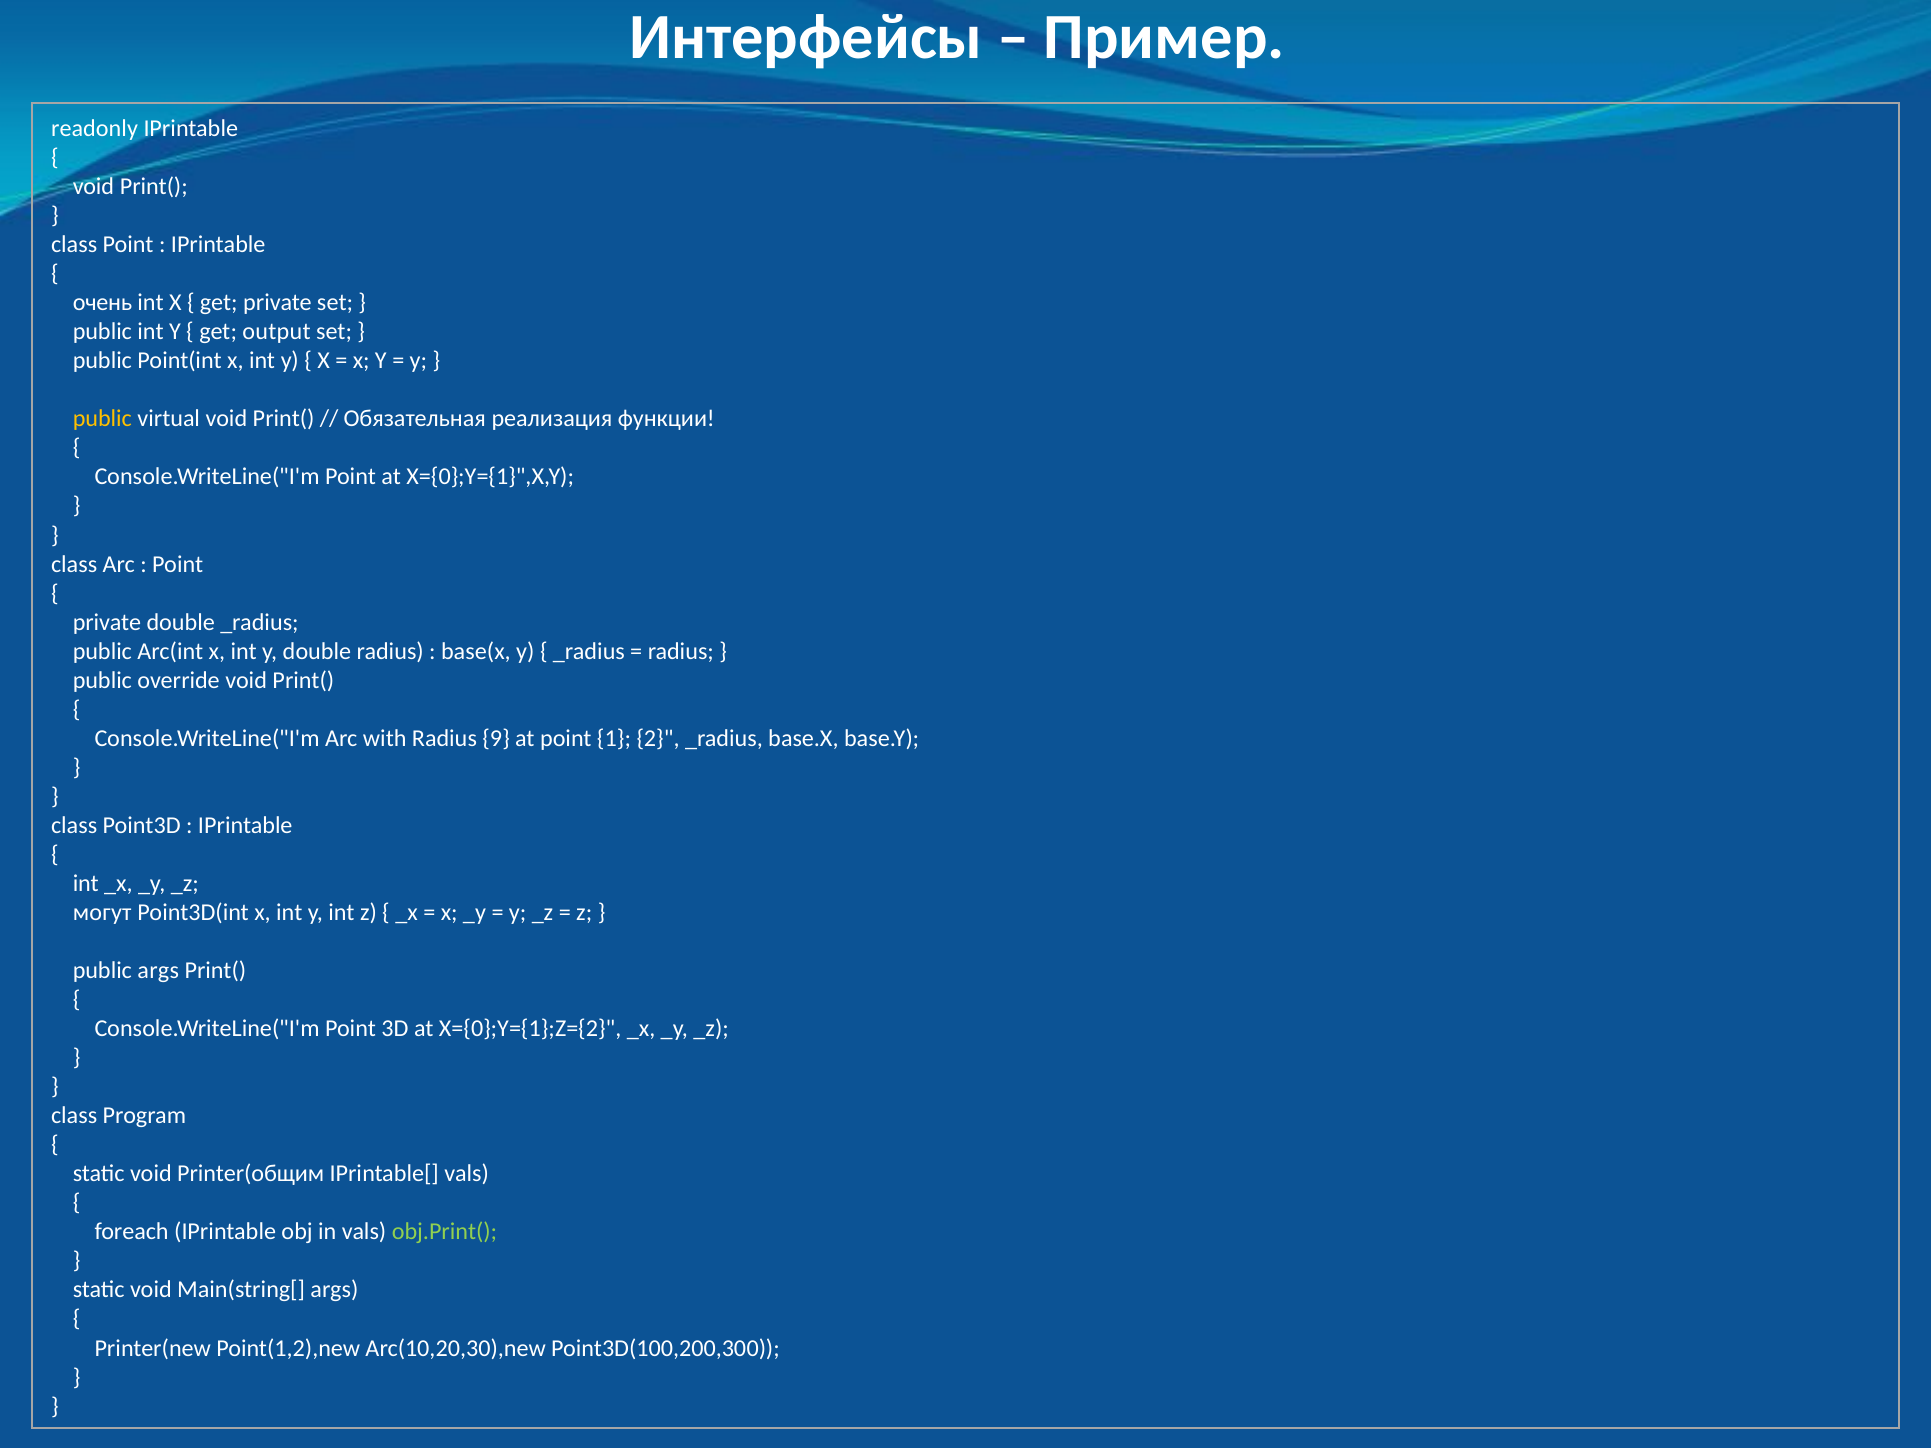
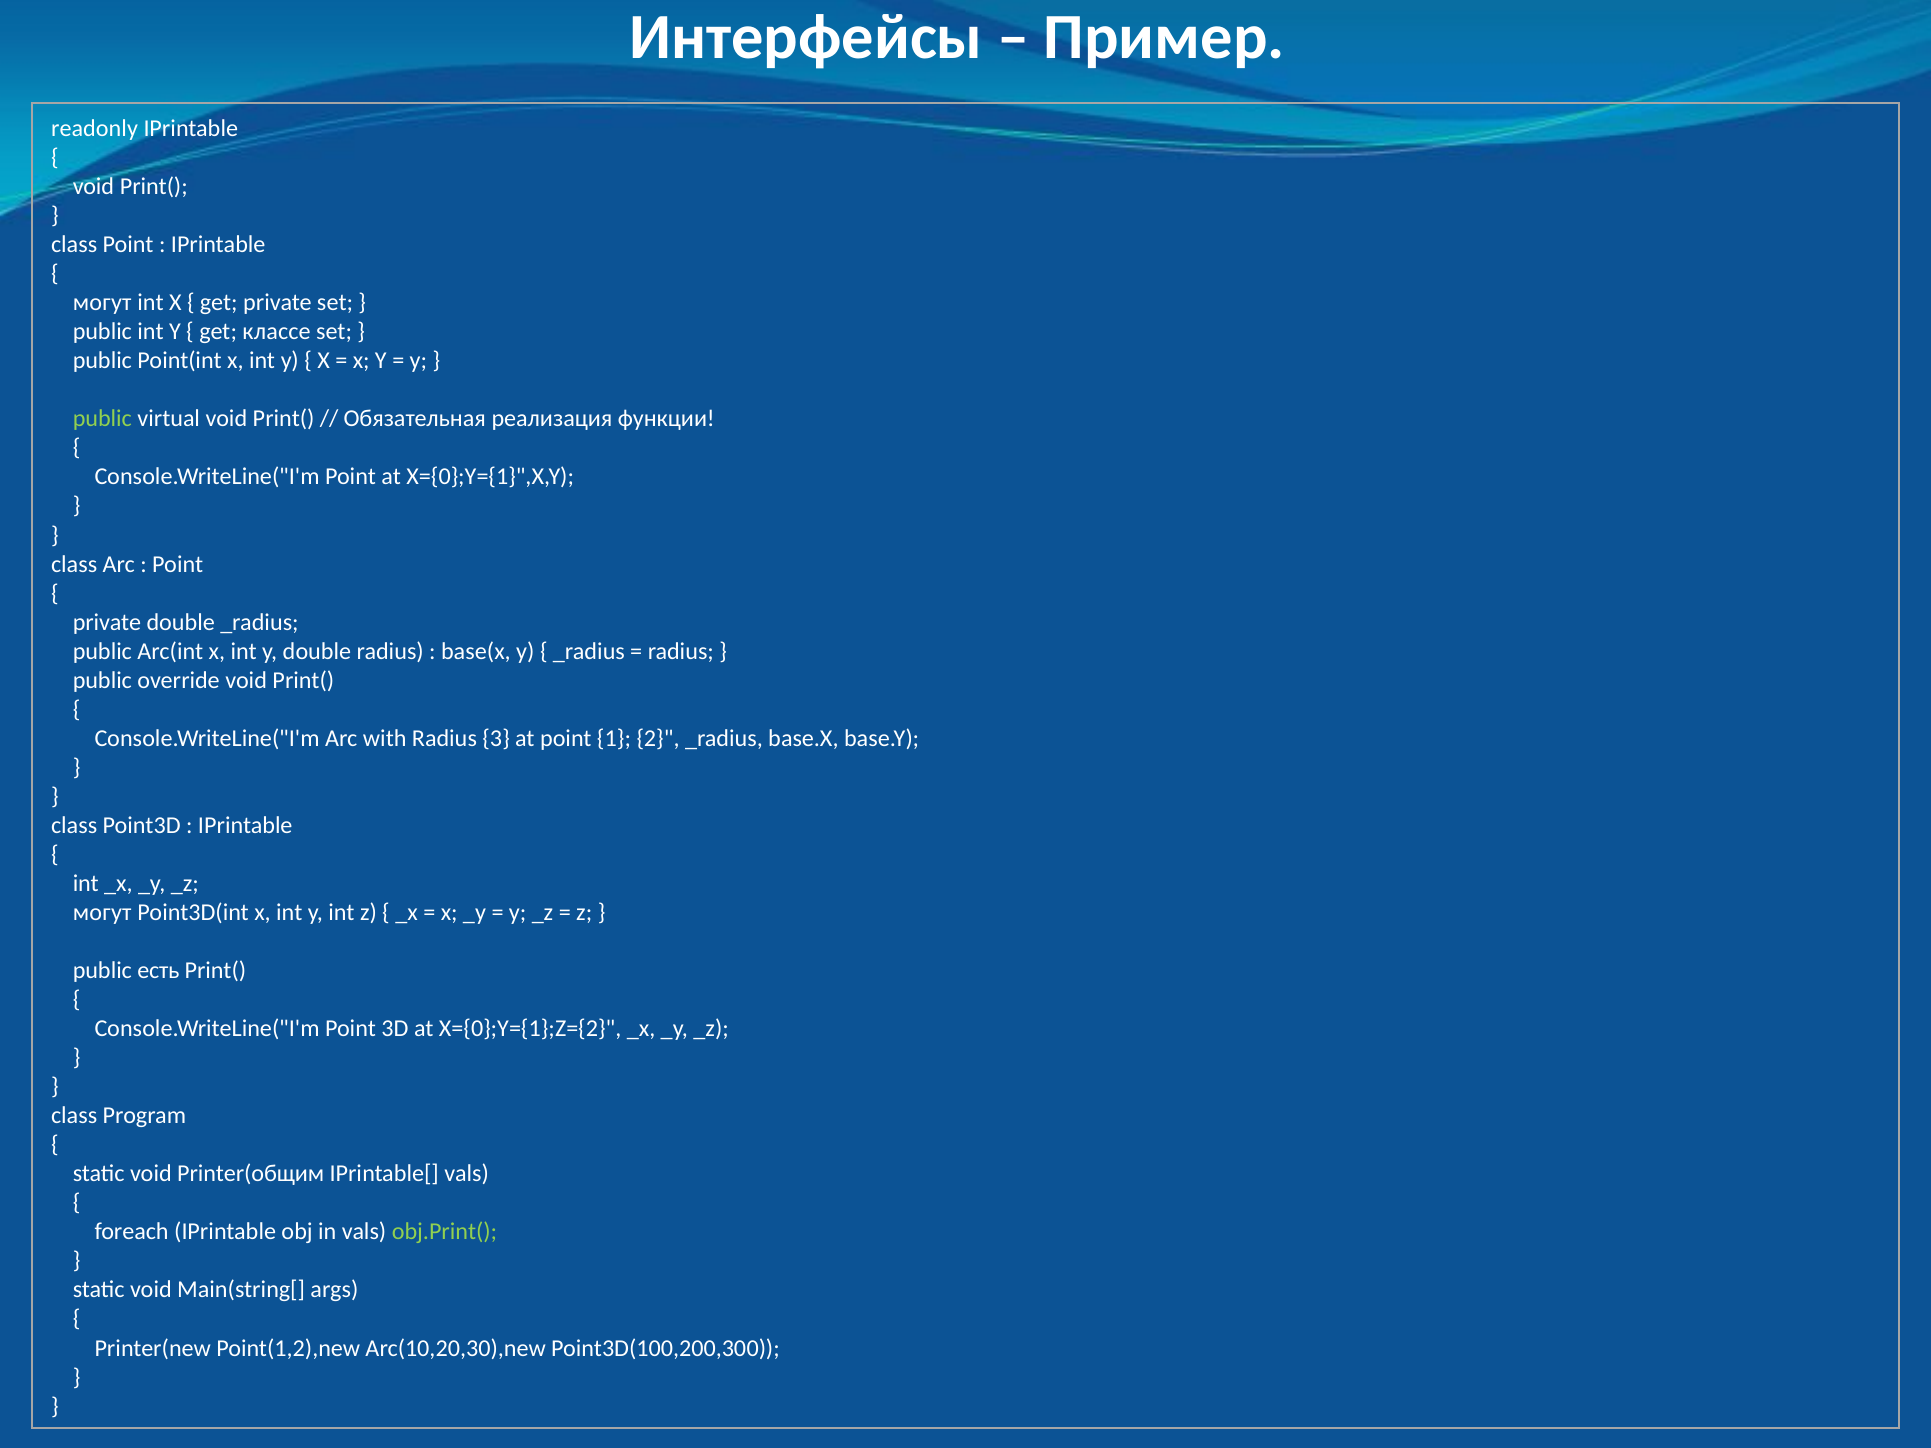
очень: очень -> могут (102, 303)
output: output -> классе (277, 332)
public colour: yellow -> light green (102, 419)
9: 9 -> 3 (496, 738)
public args: args -> есть (158, 971)
